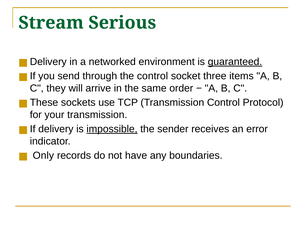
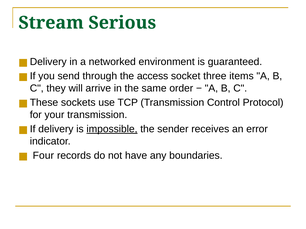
guaranteed underline: present -> none (235, 62)
the control: control -> access (153, 76)
Only: Only -> Four (43, 156)
